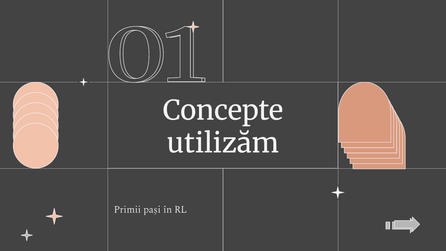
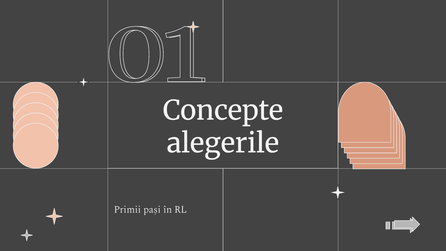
utilizăm: utilizăm -> alegerile (223, 143)
